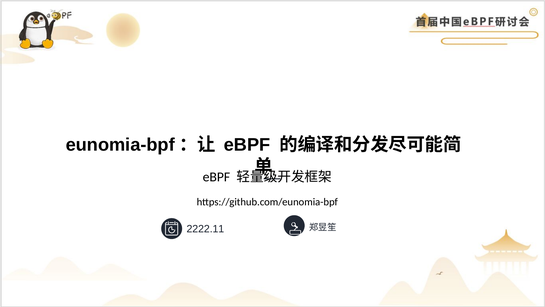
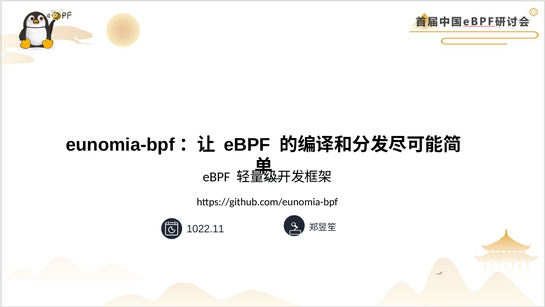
2222.11: 2222.11 -> 1022.11 (205, 229)
